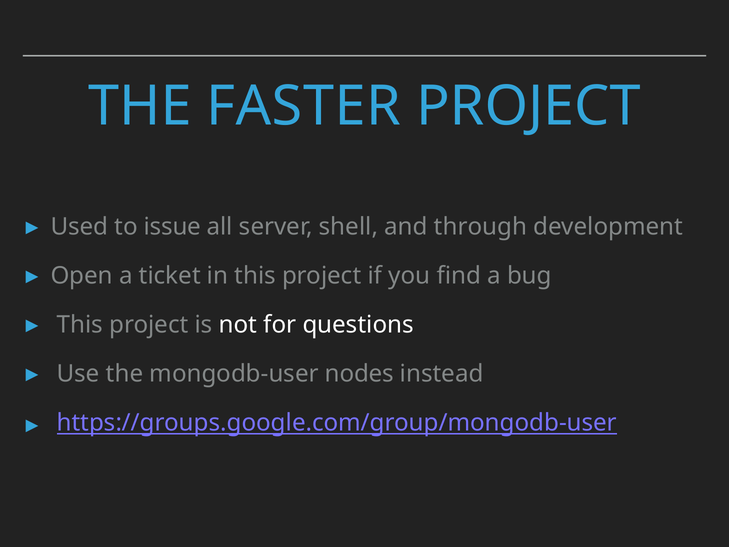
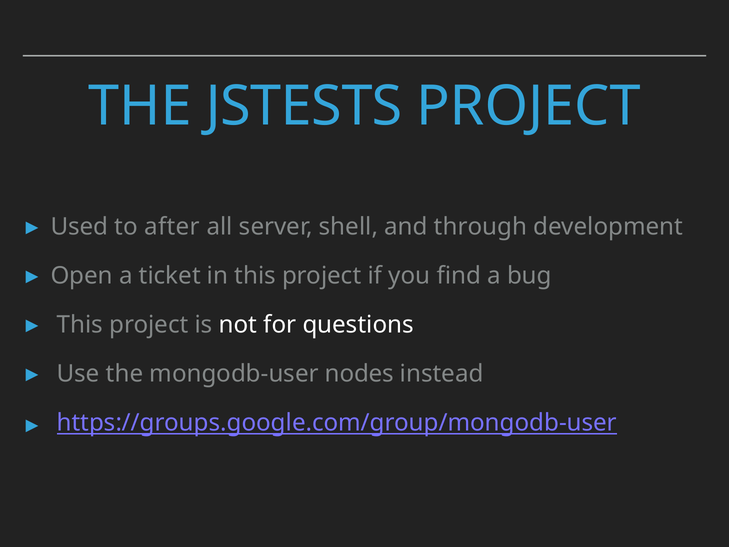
FASTER: FASTER -> JSTESTS (304, 106)
issue: issue -> after (172, 227)
